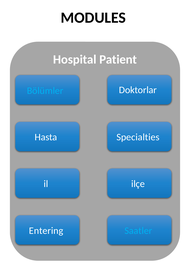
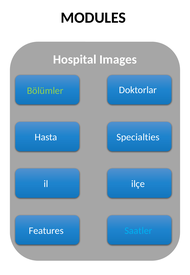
Patient: Patient -> Images (118, 59)
Bölümler colour: light blue -> light green (45, 90)
Entering: Entering -> Features (46, 230)
